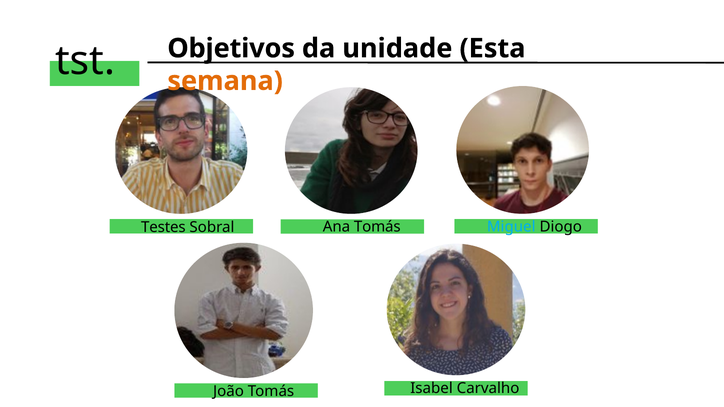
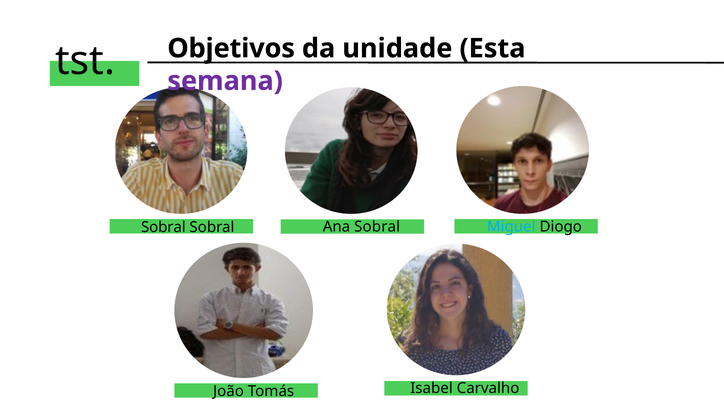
semana colour: orange -> purple (225, 81)
Testes: Testes -> Sobral (163, 227)
Ana Tomás: Tomás -> Sobral (377, 227)
